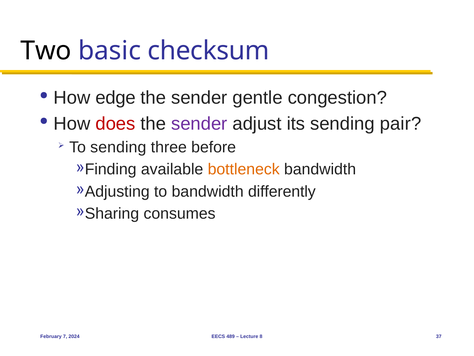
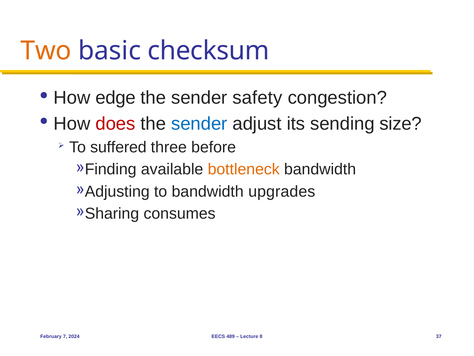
Two colour: black -> orange (46, 51)
gentle: gentle -> safety (257, 98)
sender colour: purple -> blue (199, 124)
pair: pair -> size (401, 124)
To sending: sending -> suffered (118, 147)
differently: differently -> upgrades (282, 191)
